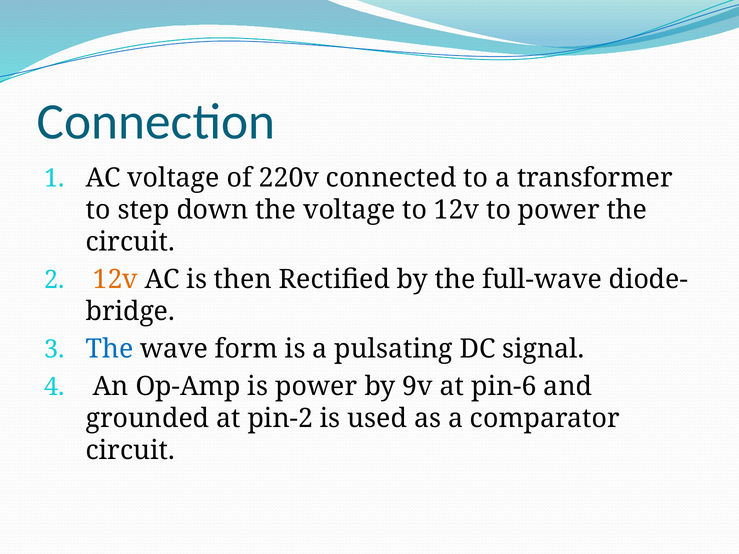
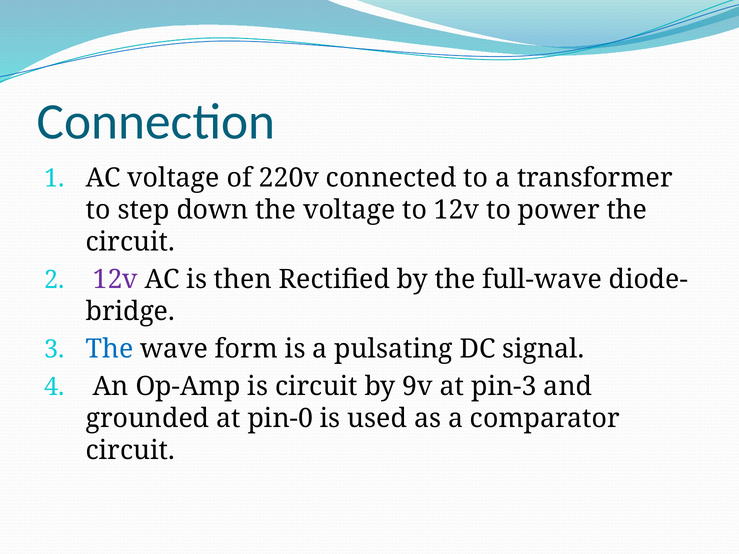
12v colour: orange -> purple (115, 280)
is power: power -> circuit (316, 387)
pin-6: pin-6 -> pin-3 (504, 387)
pin-2: pin-2 -> pin-0 (280, 419)
